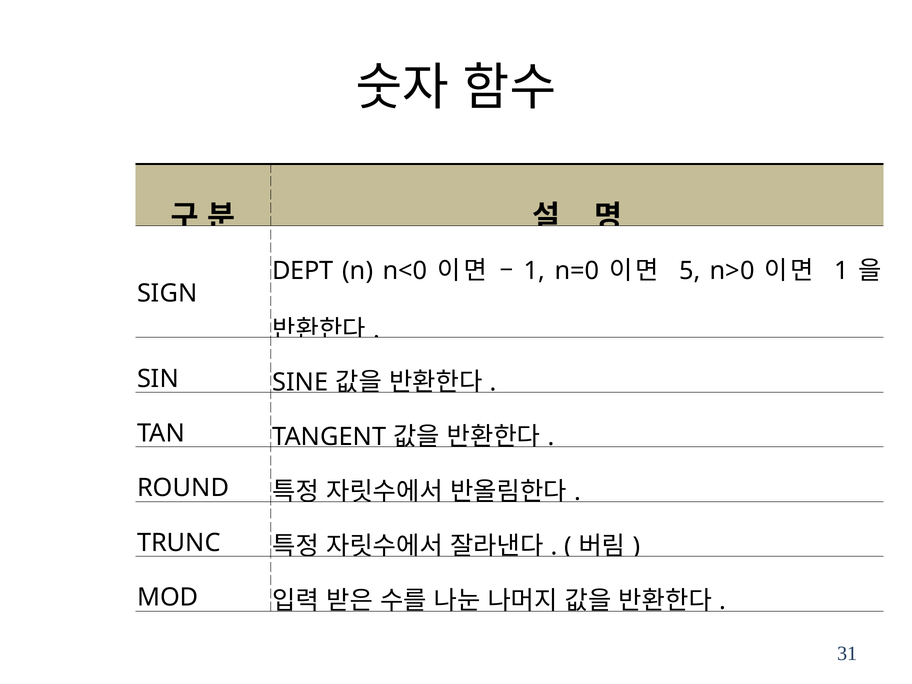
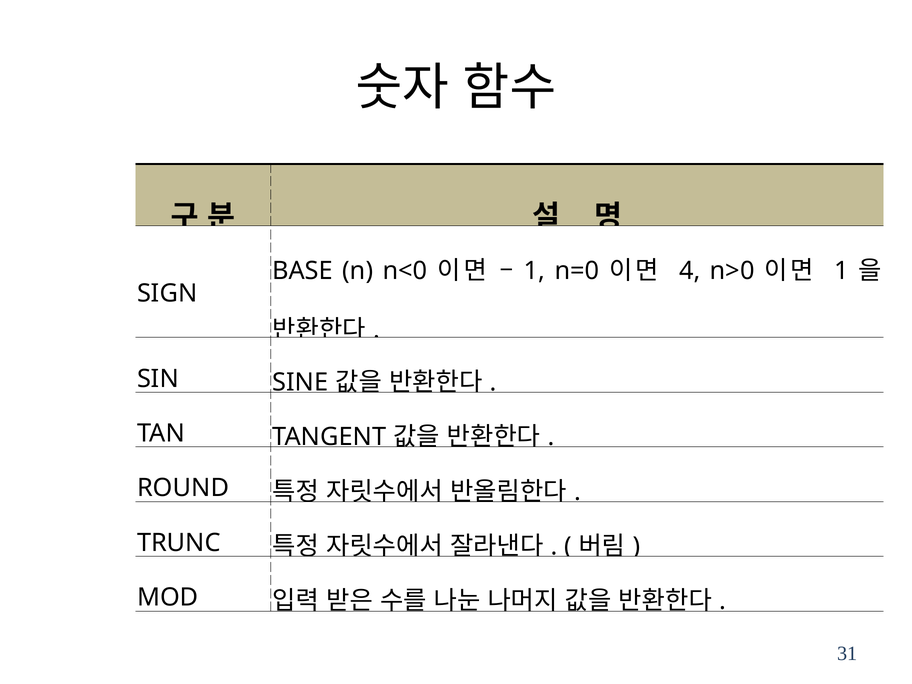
DEPT: DEPT -> BASE (303, 271)
5: 5 -> 4 (690, 271)
